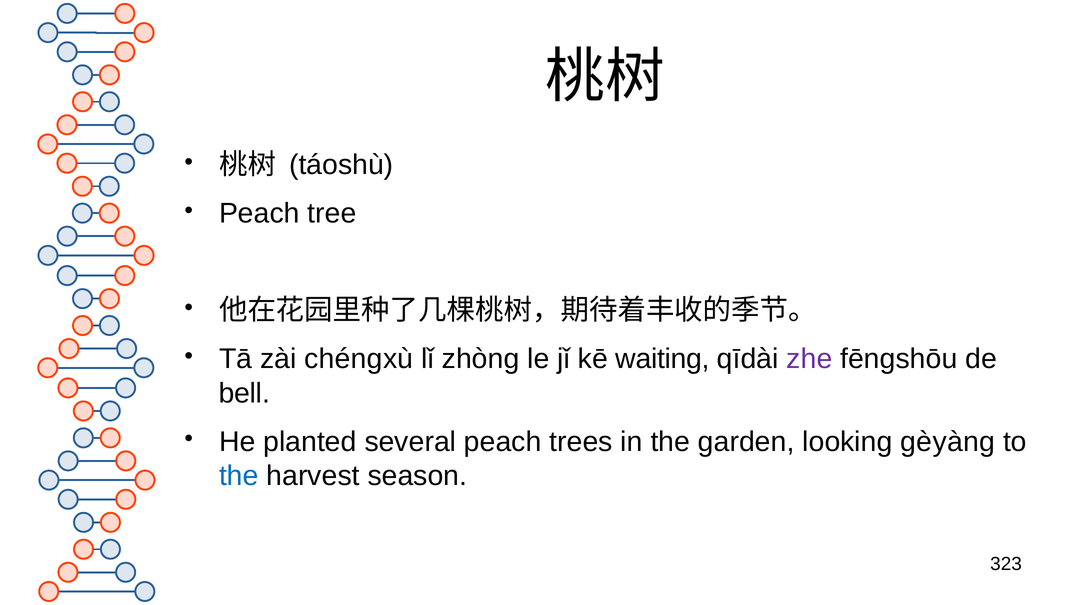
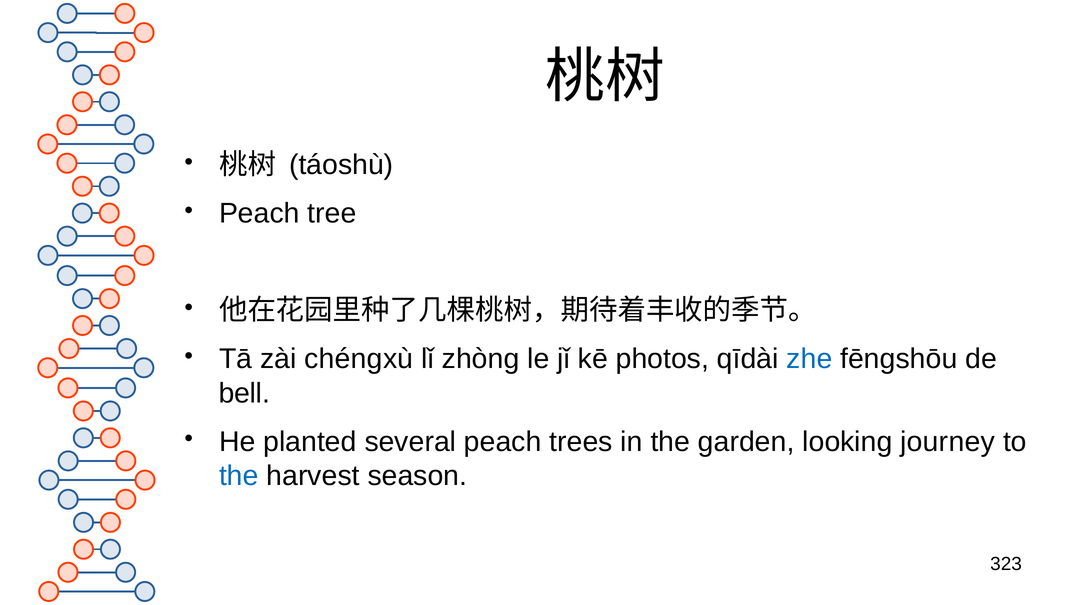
waiting: waiting -> photos (662, 359)
zhe colour: purple -> blue (809, 359)
gèyàng: gèyàng -> journey (948, 442)
